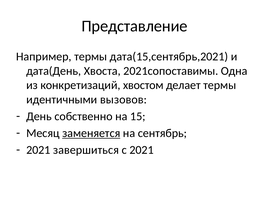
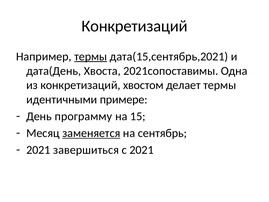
Представление: Представление -> Конкретизаций (134, 26)
термы underline: none -> present (91, 56)
вызовов: вызовов -> примере (124, 99)
собственно: собственно -> программу (83, 116)
